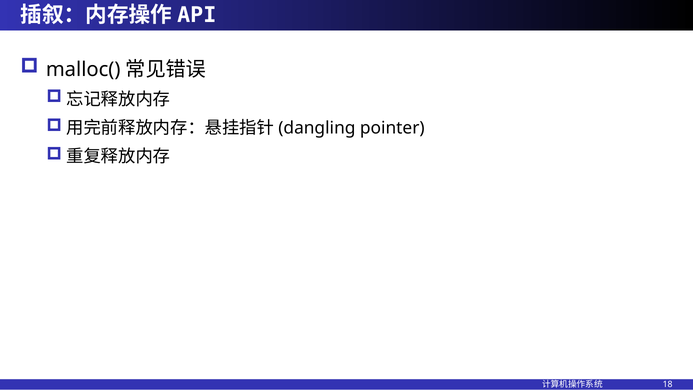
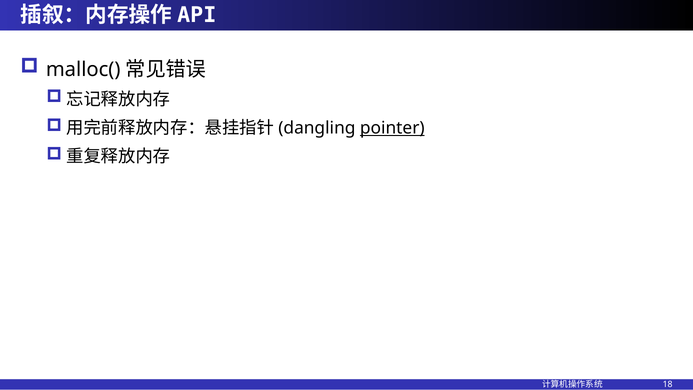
pointer underline: none -> present (392, 128)
